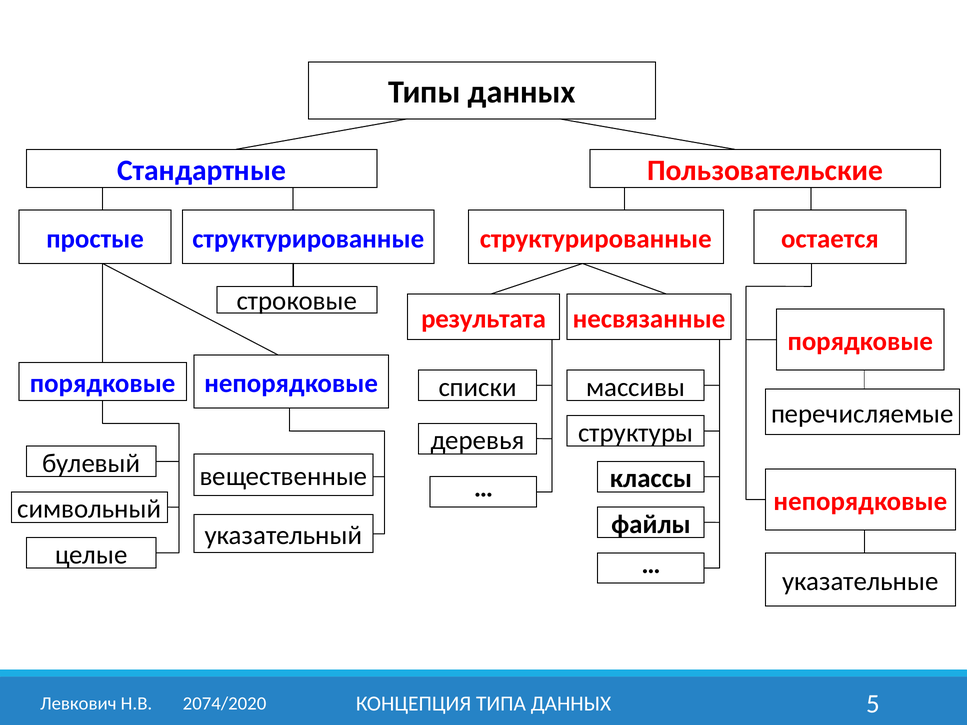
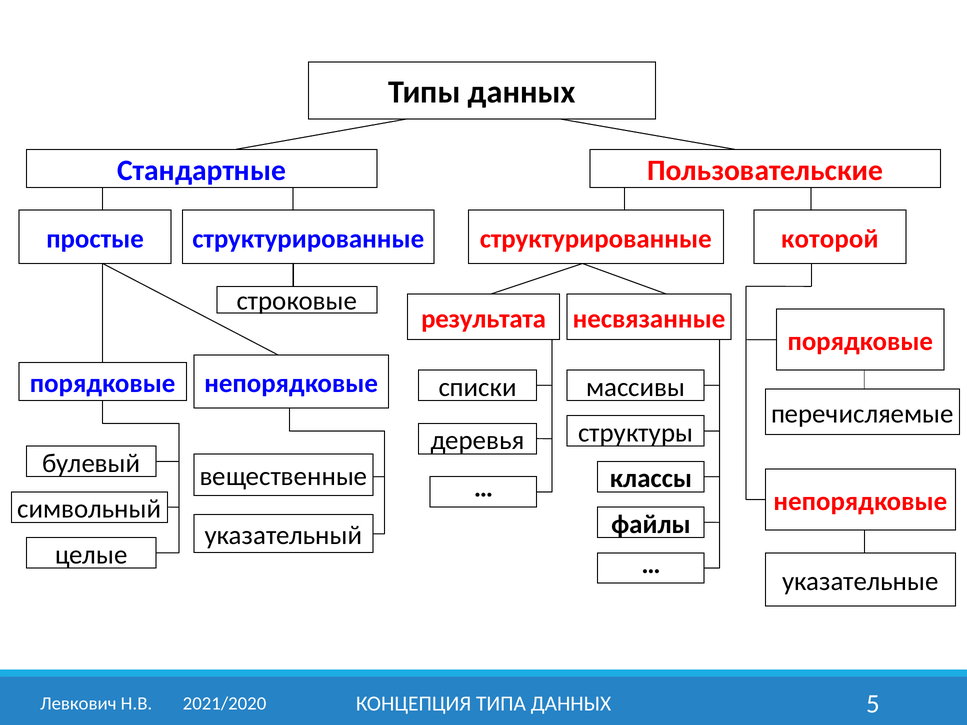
остается: остается -> которой (830, 239)
2074/2020: 2074/2020 -> 2021/2020 (225, 704)
